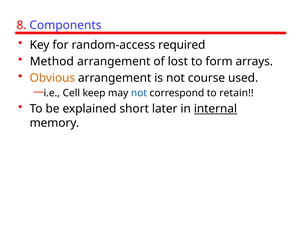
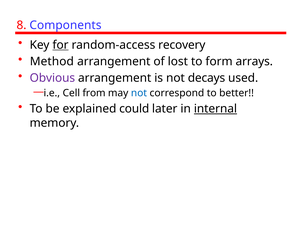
for underline: none -> present (60, 45)
required: required -> recovery (182, 45)
Obvious colour: orange -> purple (52, 78)
course: course -> decays (207, 78)
keep: keep -> from (94, 93)
retain: retain -> better (237, 93)
short: short -> could (134, 109)
